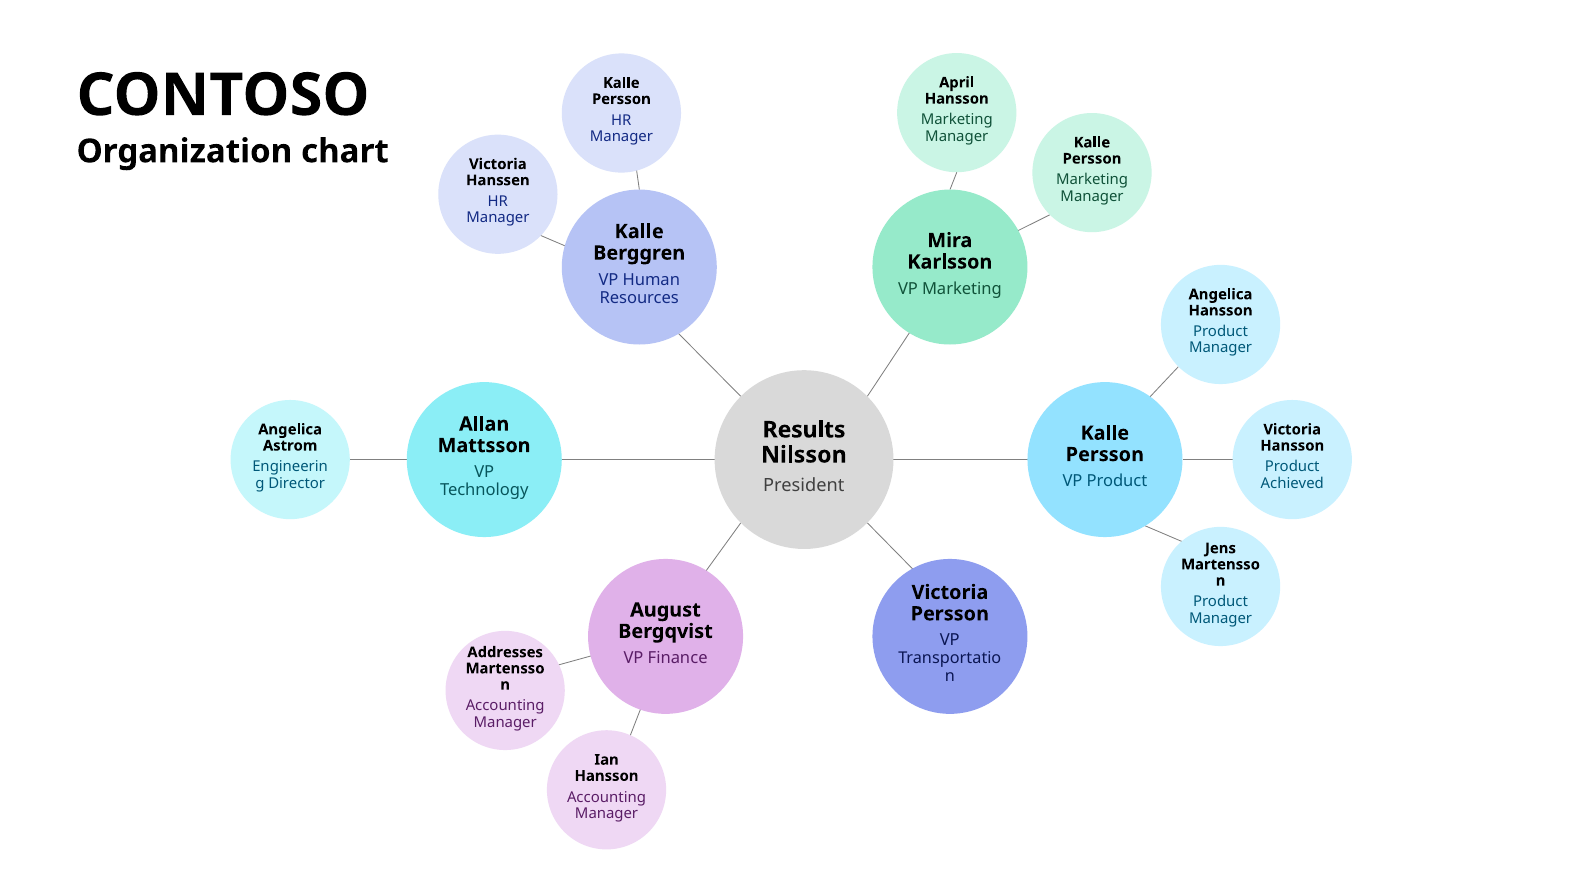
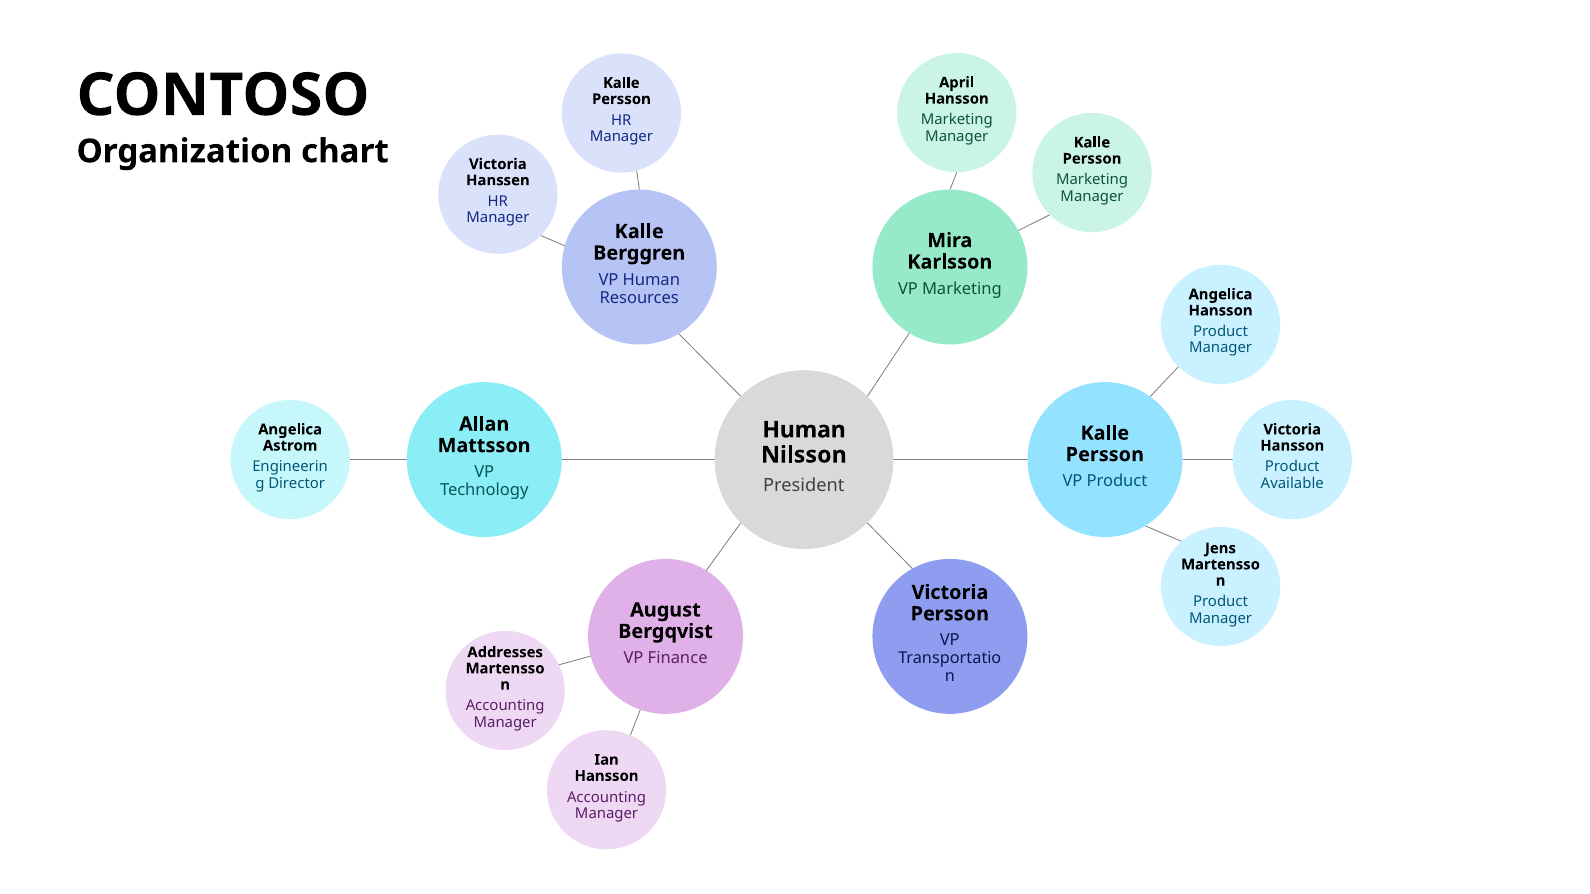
Results: Results -> Human (804, 430)
Achieved: Achieved -> Available (1292, 483)
